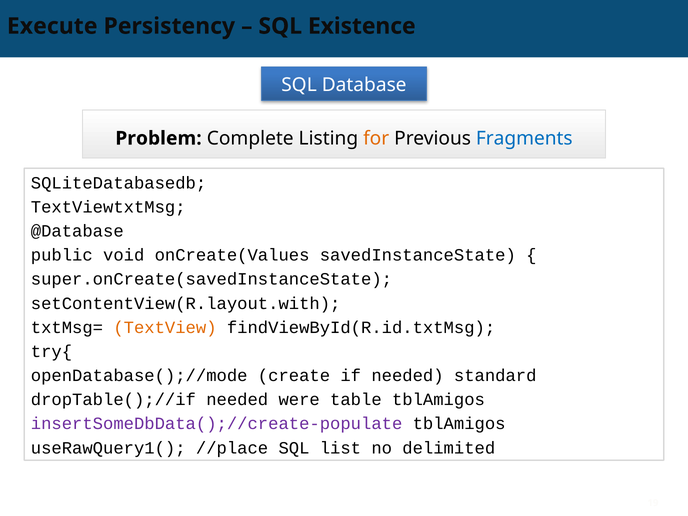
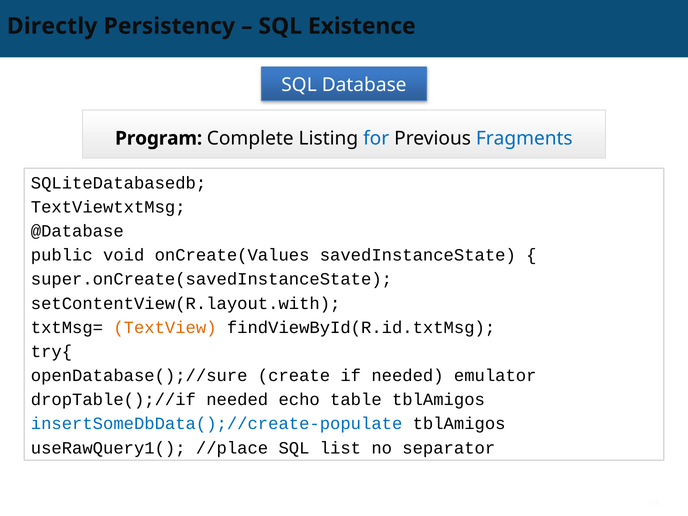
Execute: Execute -> Directly (52, 26)
Problem: Problem -> Program (159, 138)
for colour: orange -> blue (376, 138)
openDatabase();//mode: openDatabase();//mode -> openDatabase();//sure (139, 376)
standard: standard -> emulator (495, 376)
were: were -> echo (299, 400)
insertSomeDbData();//create-populate colour: purple -> blue (217, 424)
delimited: delimited -> separator (449, 448)
